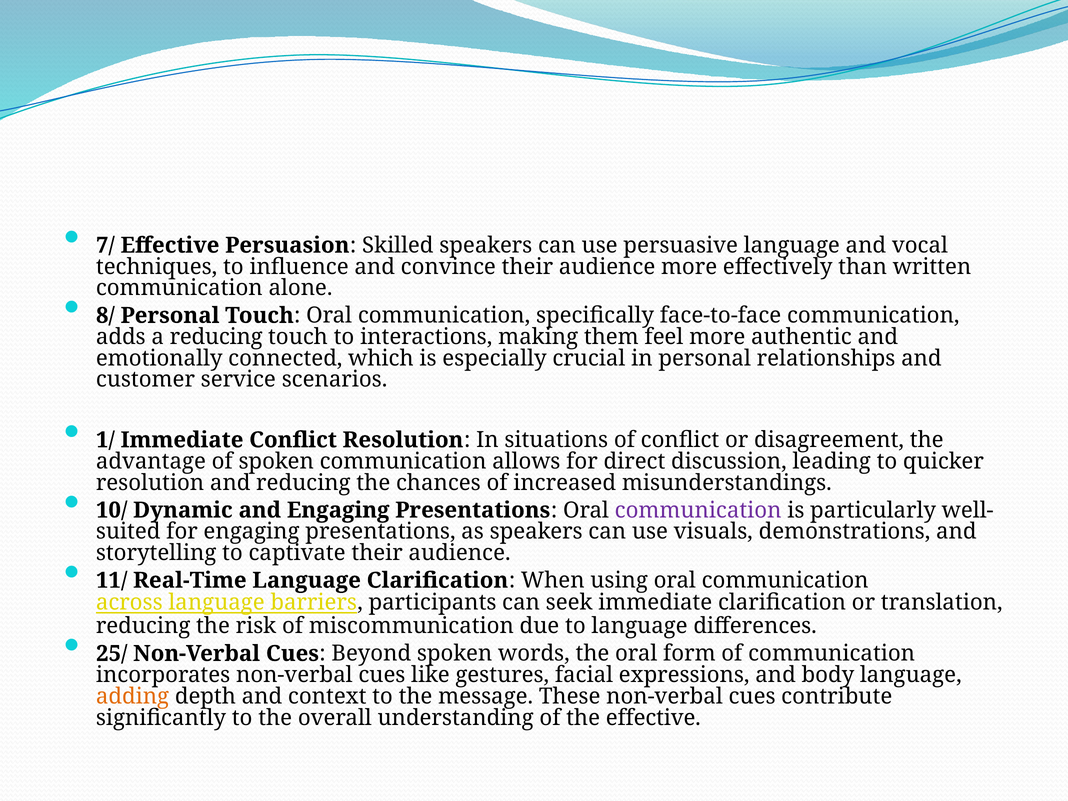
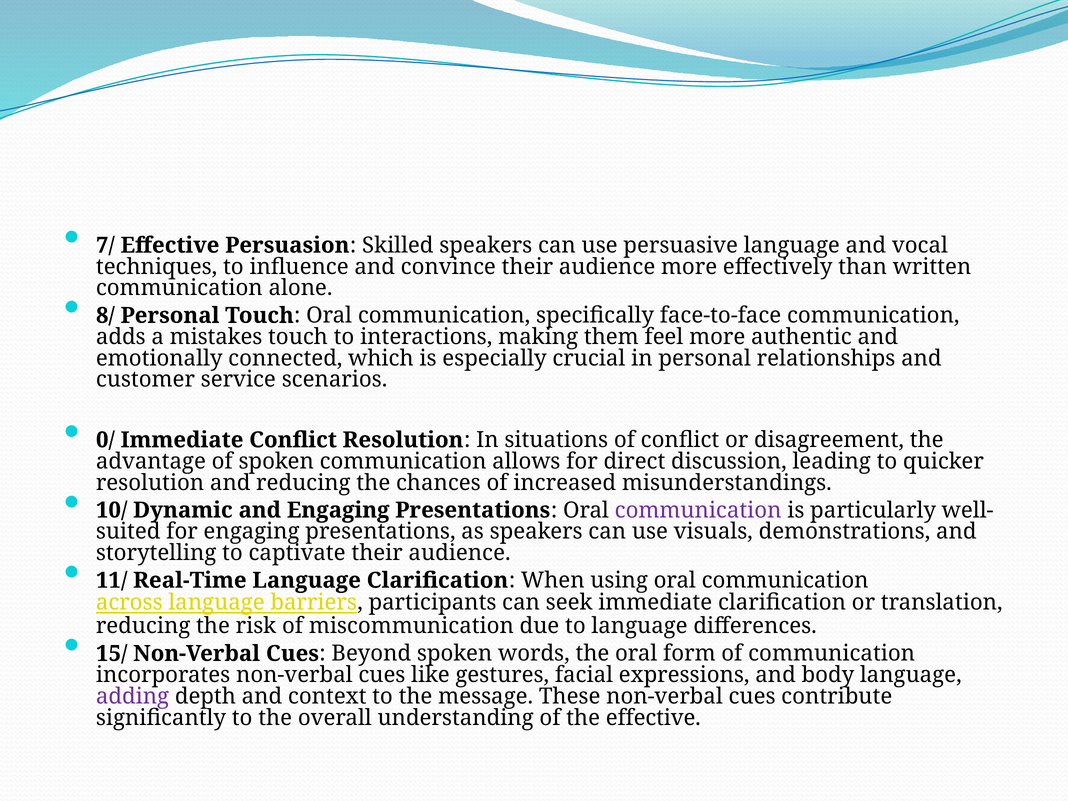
a reducing: reducing -> mistakes (216, 337)
1/: 1/ -> 0/ (105, 440)
25/: 25/ -> 15/ (112, 654)
adding colour: orange -> purple (133, 696)
